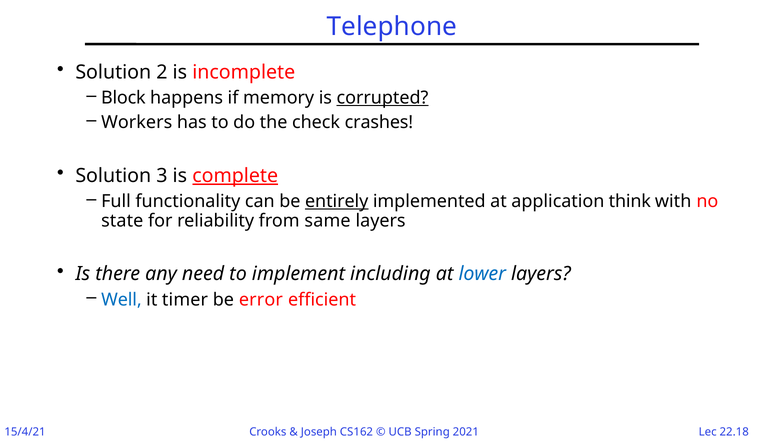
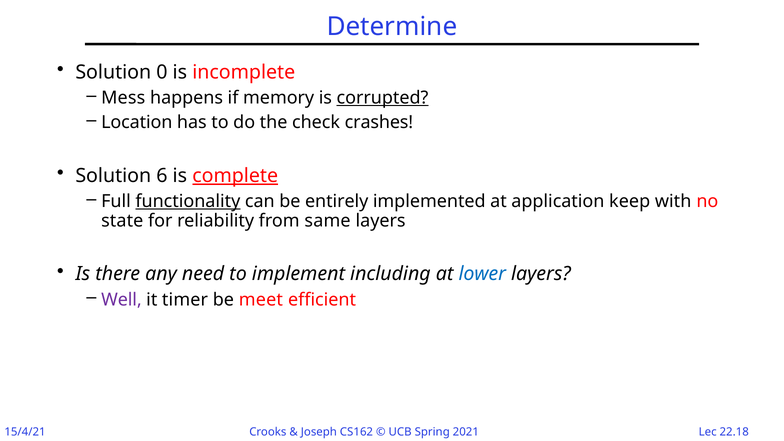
Telephone: Telephone -> Determine (392, 27)
2: 2 -> 0 (162, 72)
Block: Block -> Mess (123, 98)
Workers: Workers -> Location (137, 123)
3: 3 -> 6 (162, 176)
functionality underline: none -> present (188, 201)
entirely underline: present -> none (337, 201)
think: think -> keep (630, 201)
Well colour: blue -> purple (121, 300)
error: error -> meet (261, 300)
